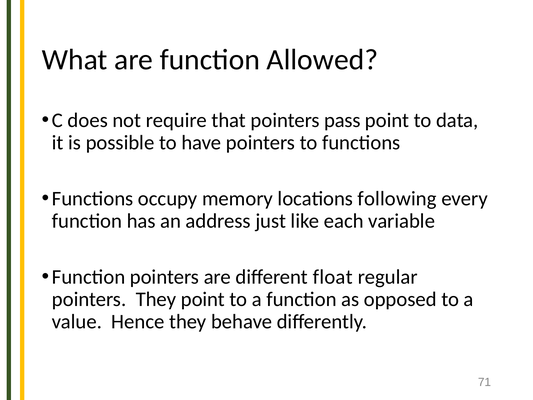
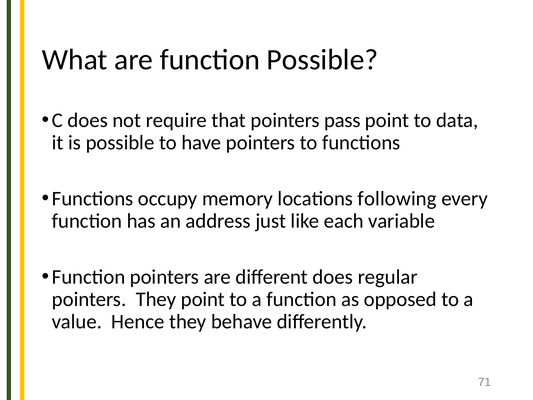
function Allowed: Allowed -> Possible (322, 60)
different float: float -> does (333, 277)
